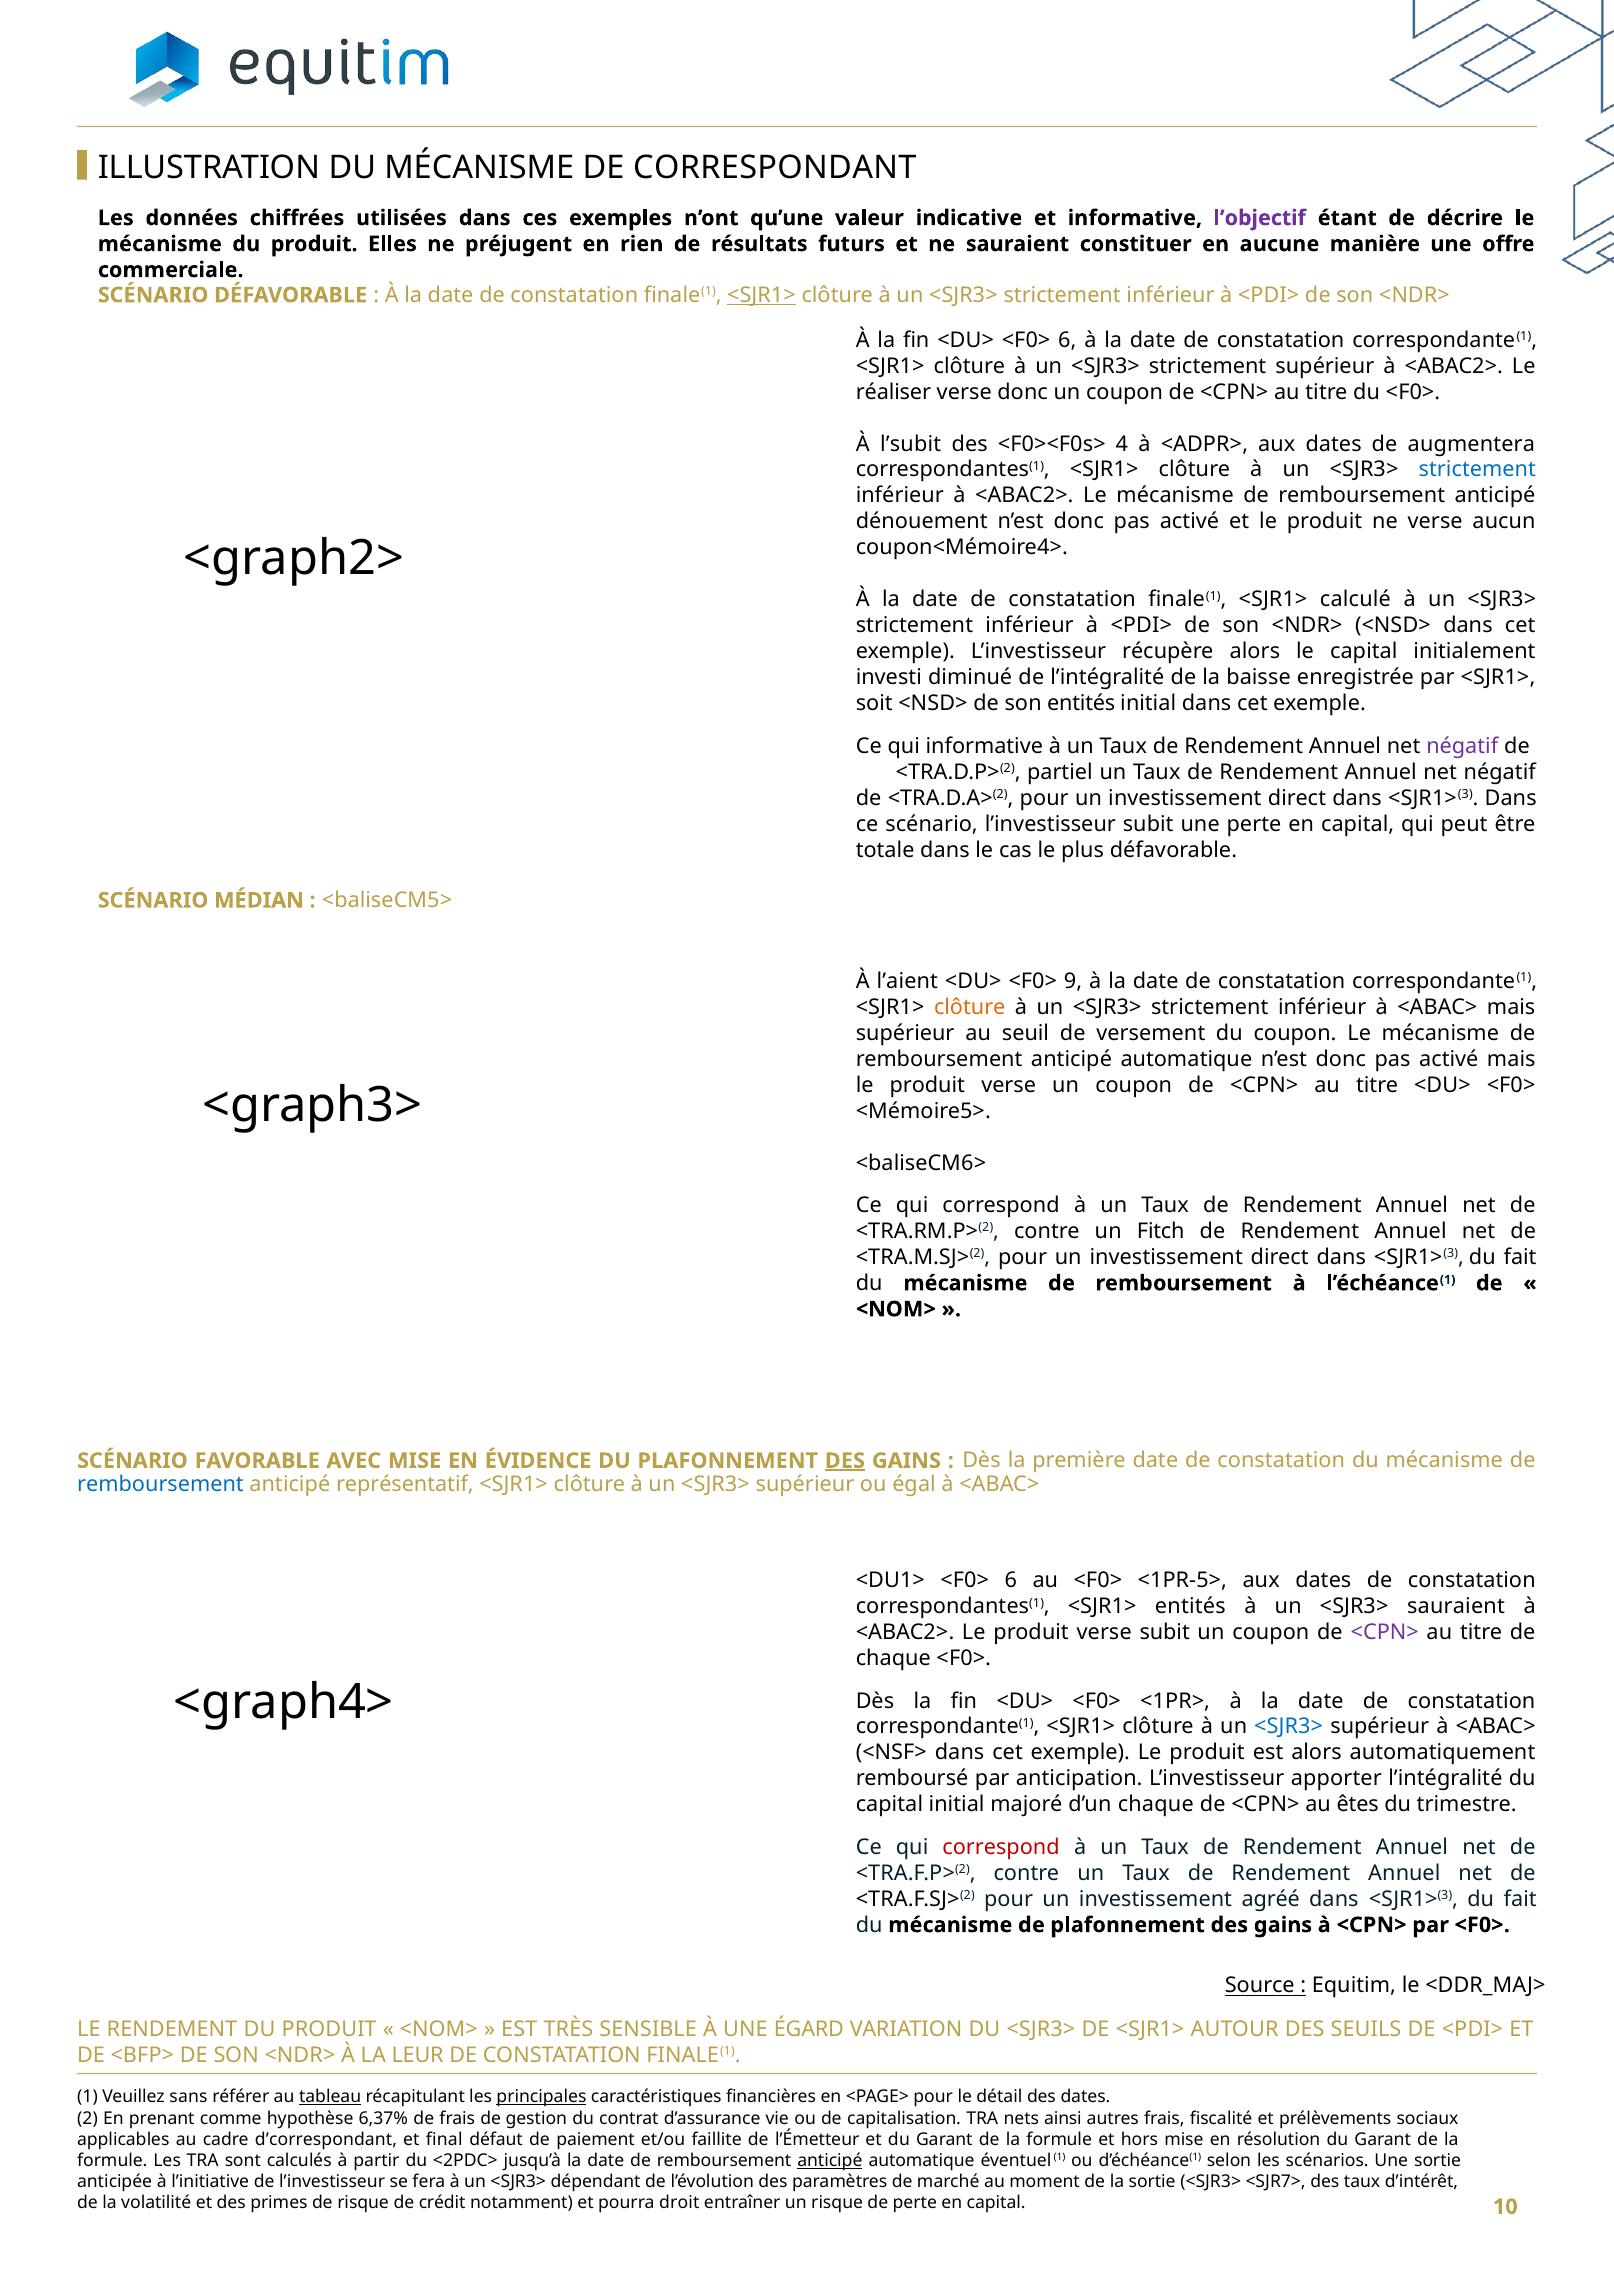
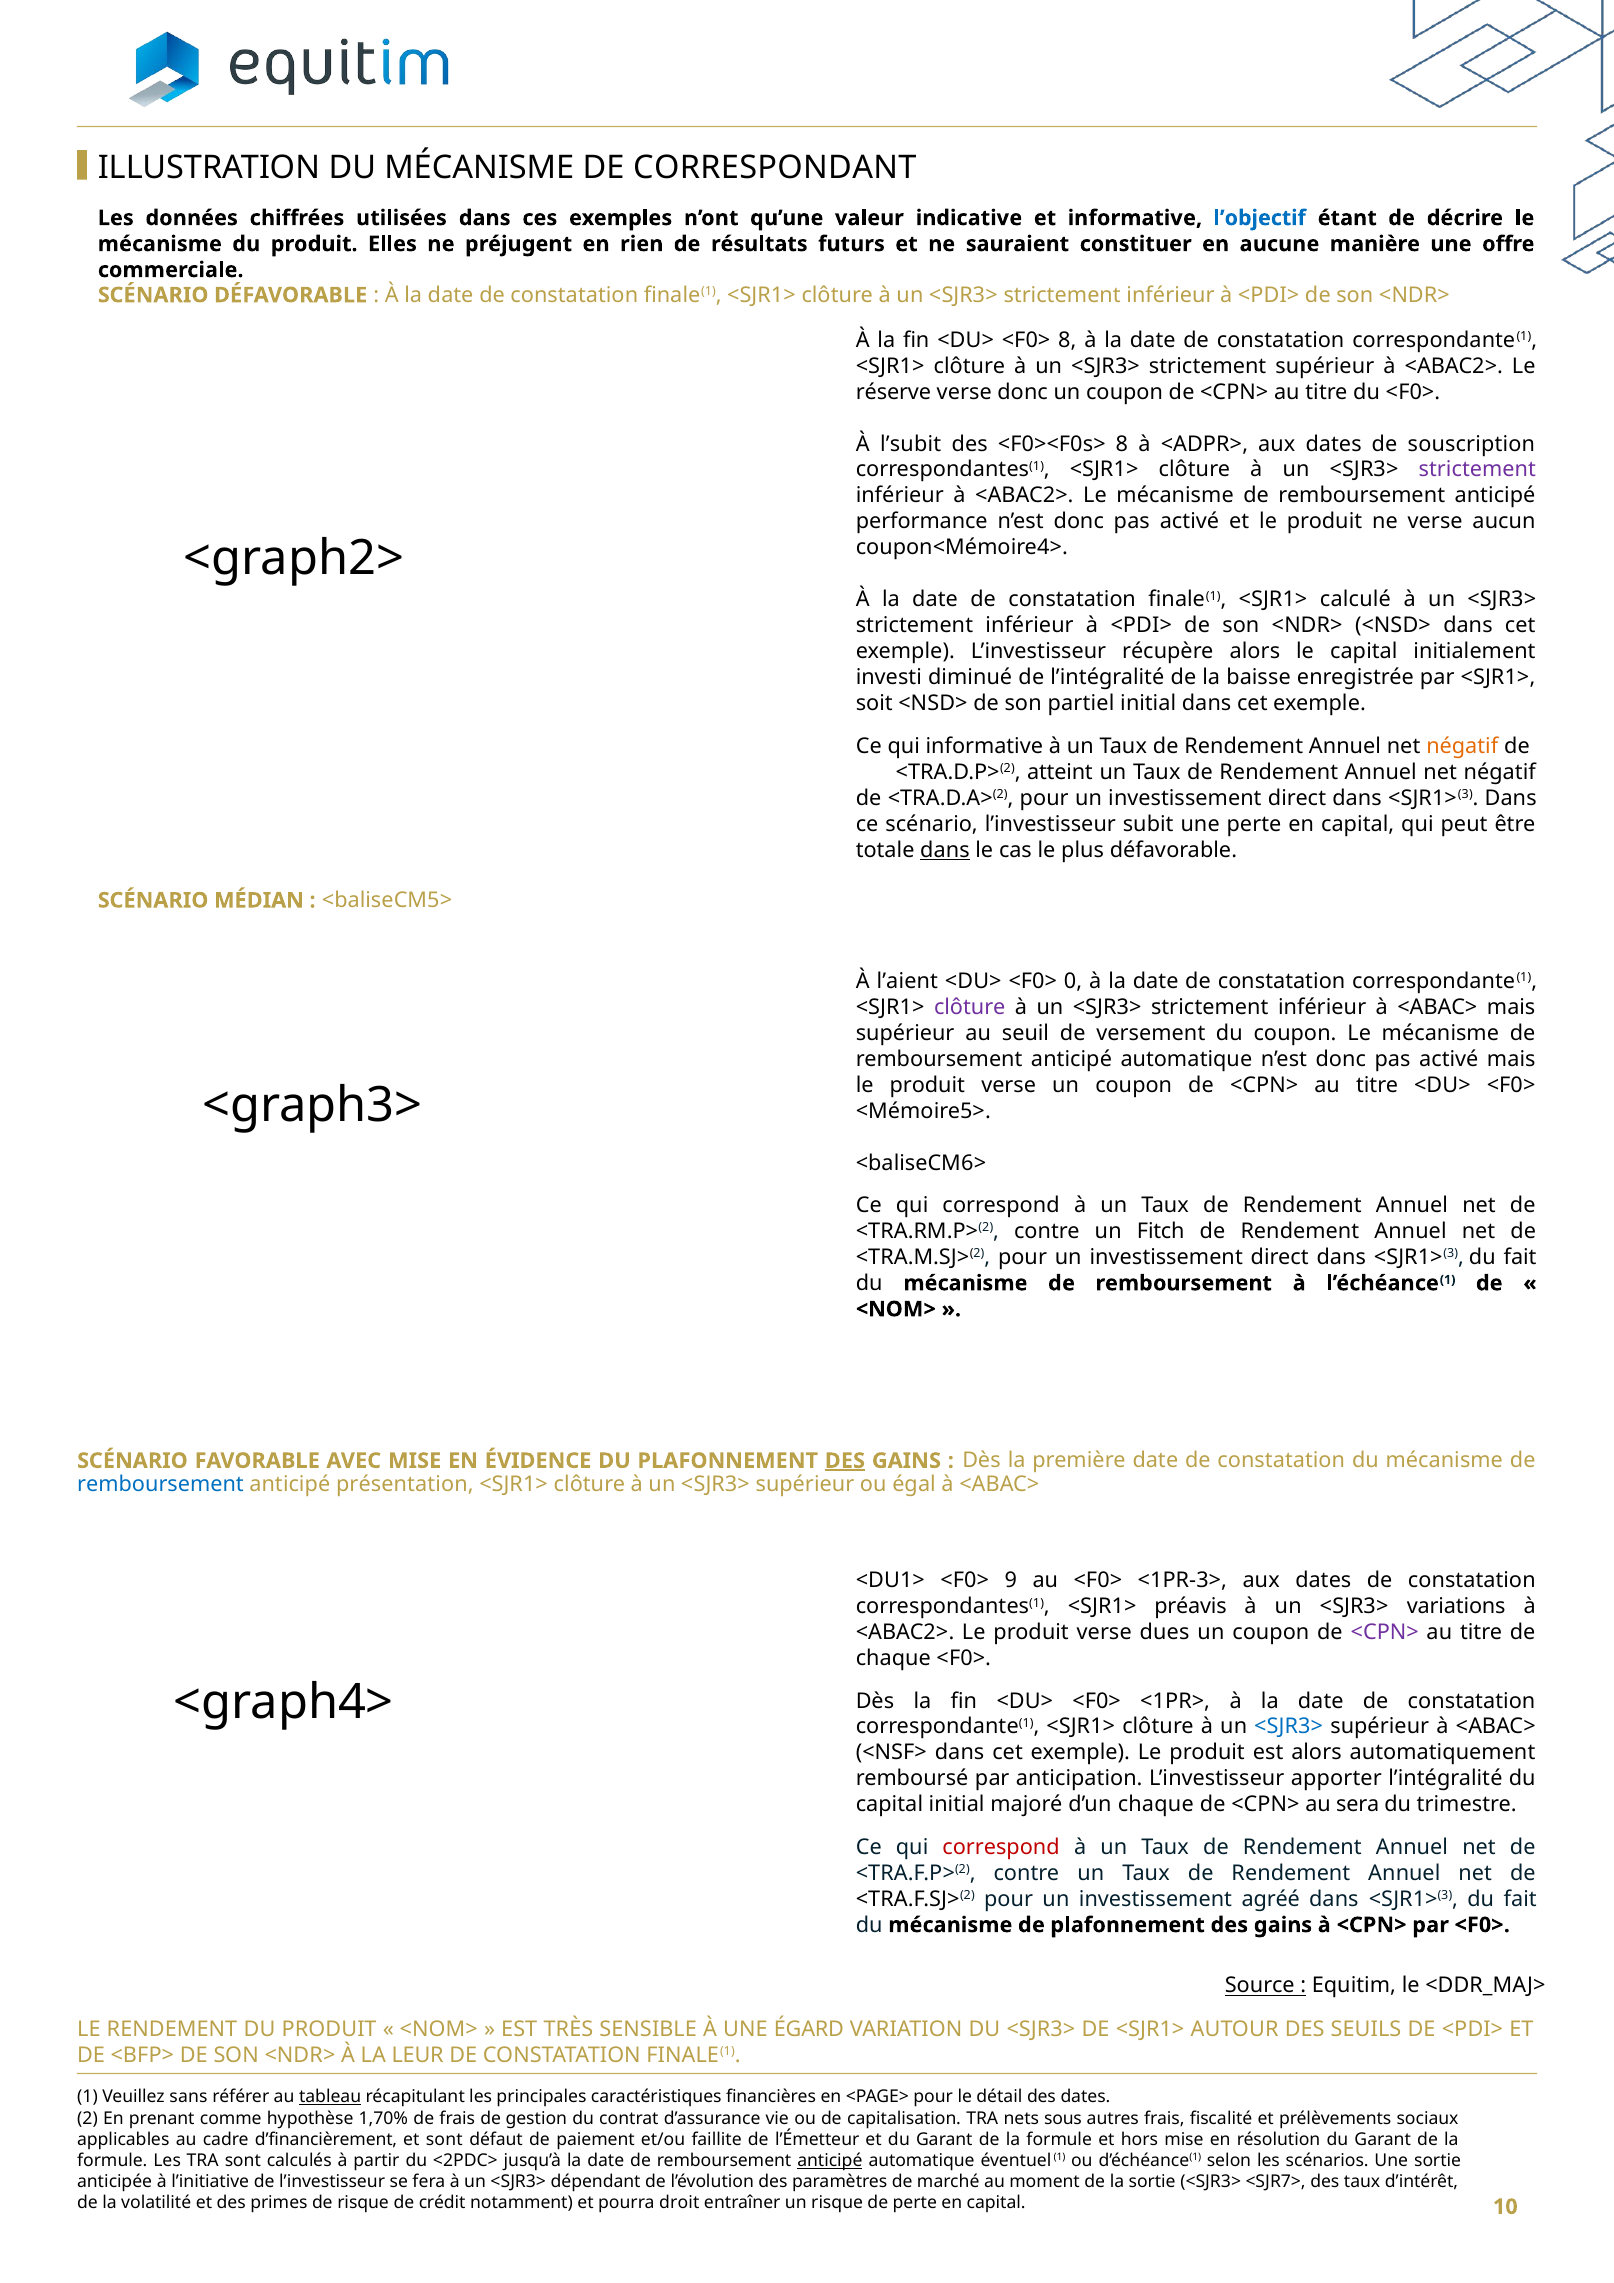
l’objectif colour: purple -> blue (1260, 218)
<SJR1> underline: present -> none (761, 295)
<DU> <F0> 6: 6 -> 8 (1067, 340)
réaliser: réaliser -> réserve (893, 392)
<F0><F0s> 4: 4 -> 8 (1122, 444)
augmentera: augmentera -> souscription (1471, 444)
strictement colour: blue -> purple (1477, 470)
dénouement: dénouement -> performance (922, 522)
son entités: entités -> partiel (1081, 704)
négatif colour: purple -> orange (1462, 746)
partiel: partiel -> atteint (1060, 772)
dans underline: none -> present (945, 850)
9: 9 -> 0 (1073, 981)
clôture colour: orange -> purple (970, 1007)
représentatif: représentatif -> présentation (405, 1484)
<DU1> <F0> 6: 6 -> 9 (1011, 1580)
<1PR-5>: <1PR-5> -> <1PR-3> (1182, 1580)
<SJR1> entités: entités -> préavis (1191, 1606)
<SJR3> sauraient: sauraient -> variations (1456, 1606)
verse subit: subit -> dues (1165, 1632)
êtes: êtes -> sera (1358, 1805)
principales underline: present -> none (541, 2097)
6,37%: 6,37% -> 1,70% (383, 2118)
ainsi: ainsi -> sous (1063, 2118)
d’correspondant: d’correspondant -> d’financièrement (326, 2139)
et final: final -> sont (444, 2139)
